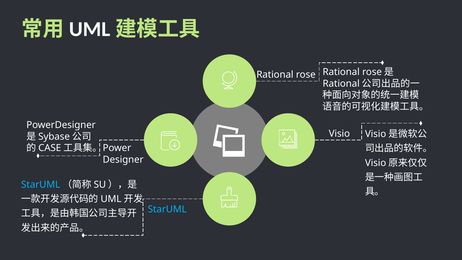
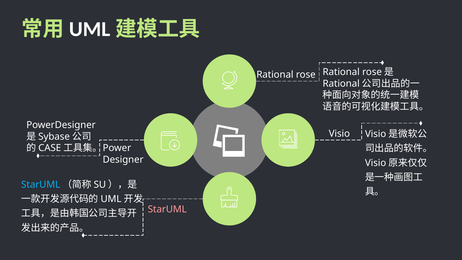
StarUML colour: light blue -> pink (167, 209)
